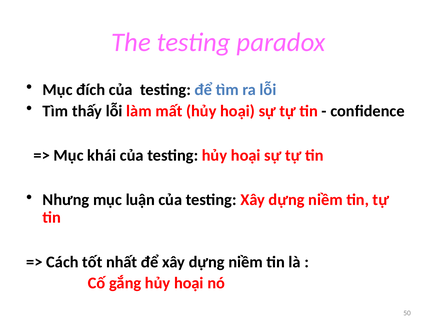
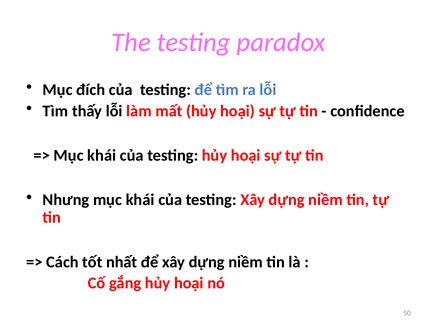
Nhưng mục luận: luận -> khái (140, 200)
